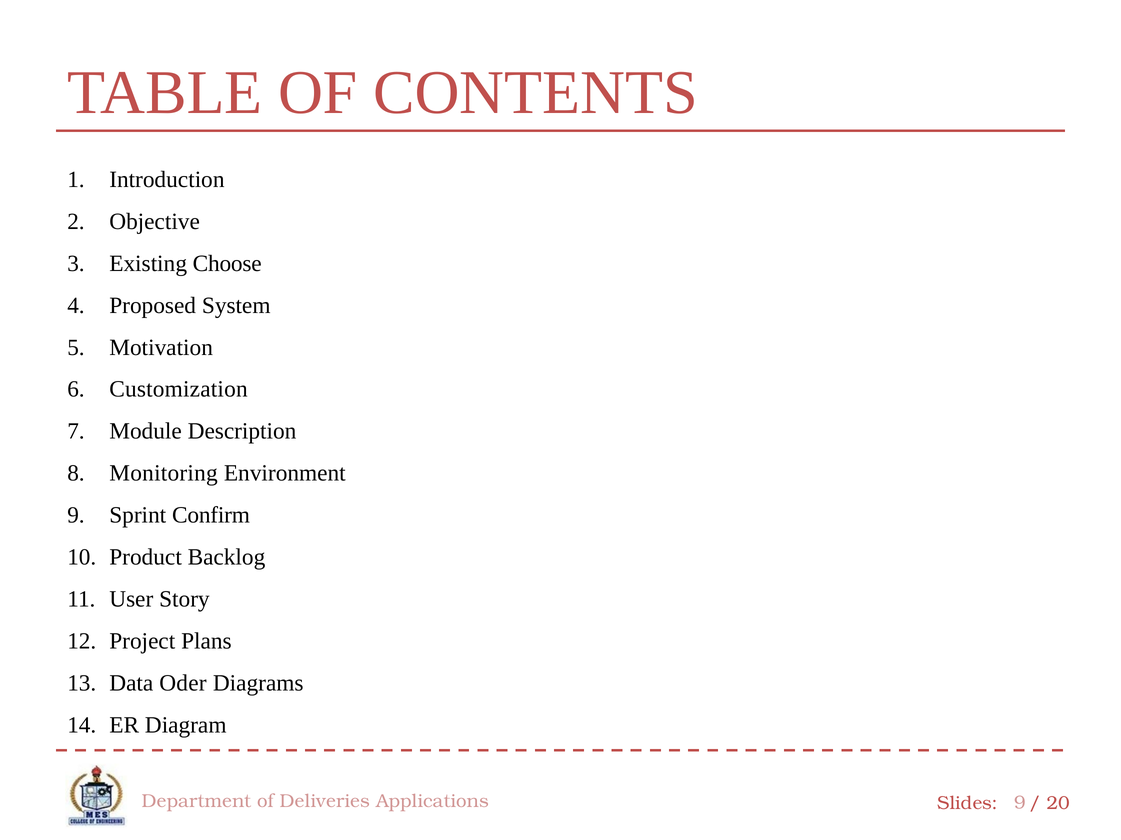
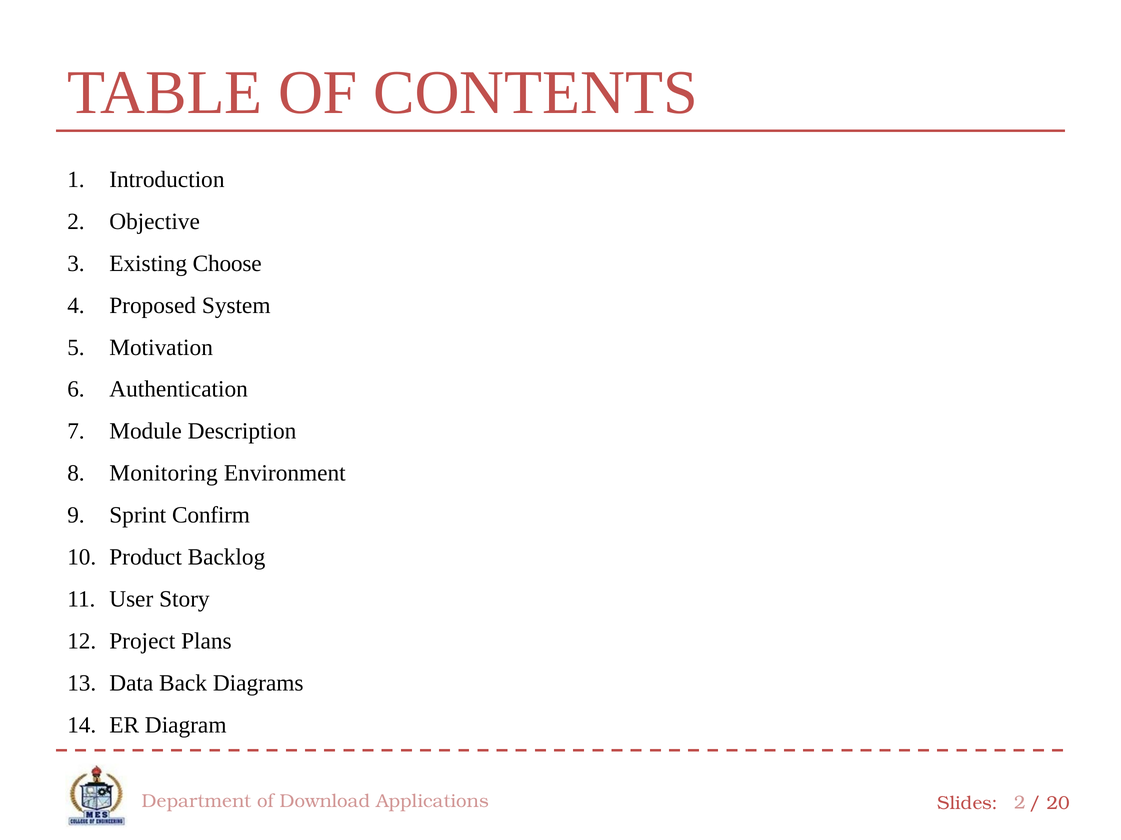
Customization: Customization -> Authentication (179, 390)
Oder: Oder -> Back (183, 684)
Deliveries: Deliveries -> Download (325, 802)
Applications 9: 9 -> 2 (1020, 803)
